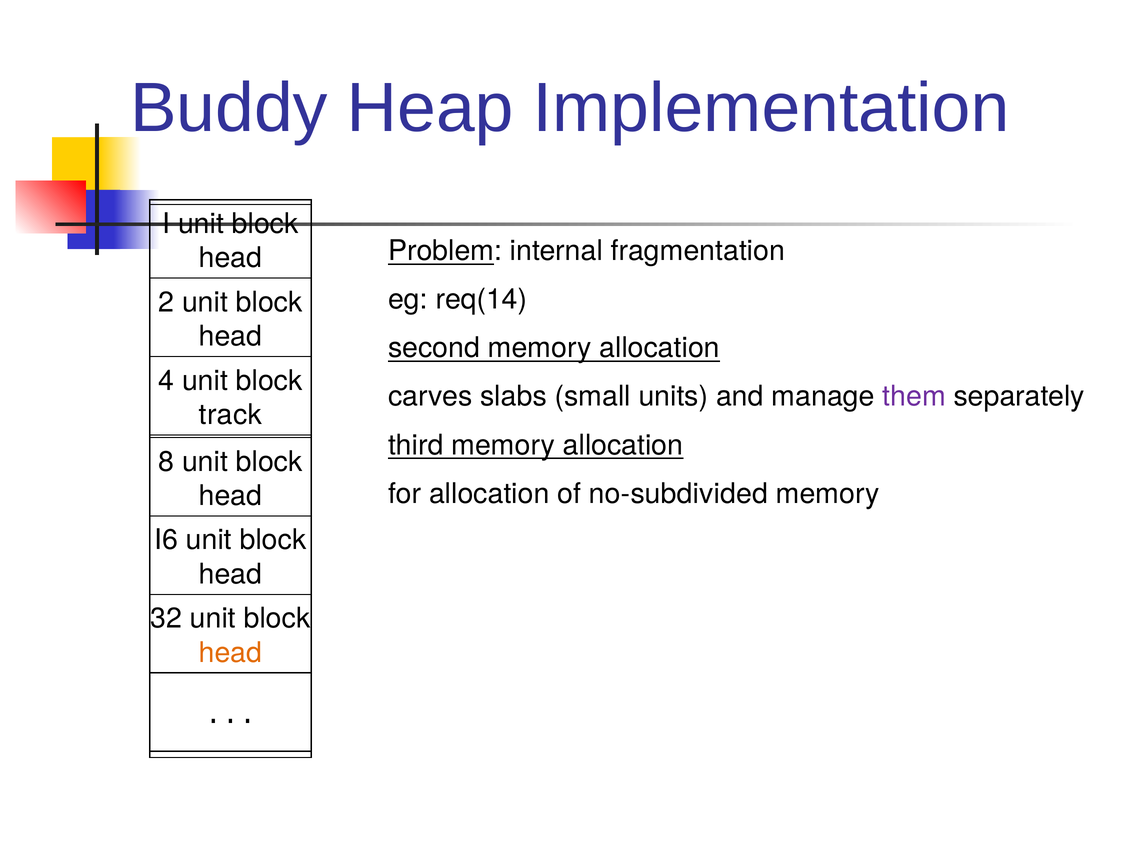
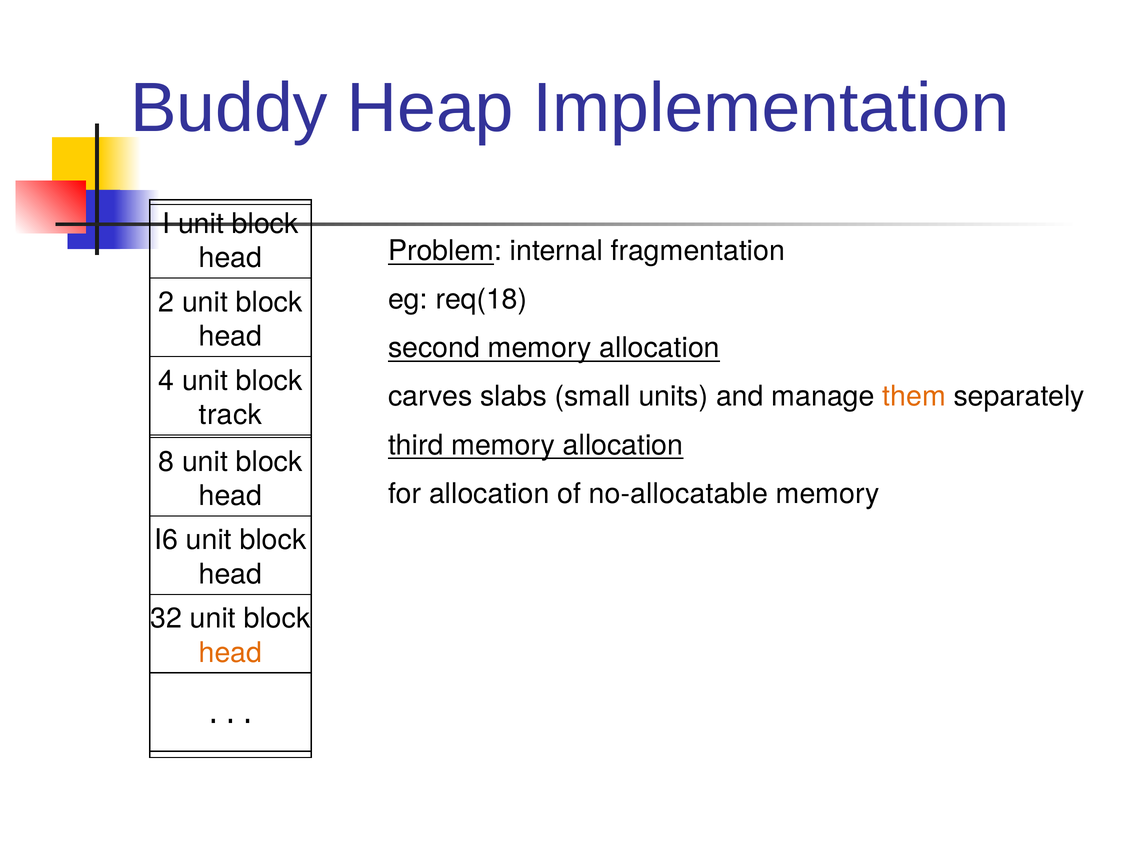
req(14: req(14 -> req(18 (481, 299)
them colour: purple -> orange (914, 396)
no-subdivided: no-subdivided -> no-allocatable (678, 493)
